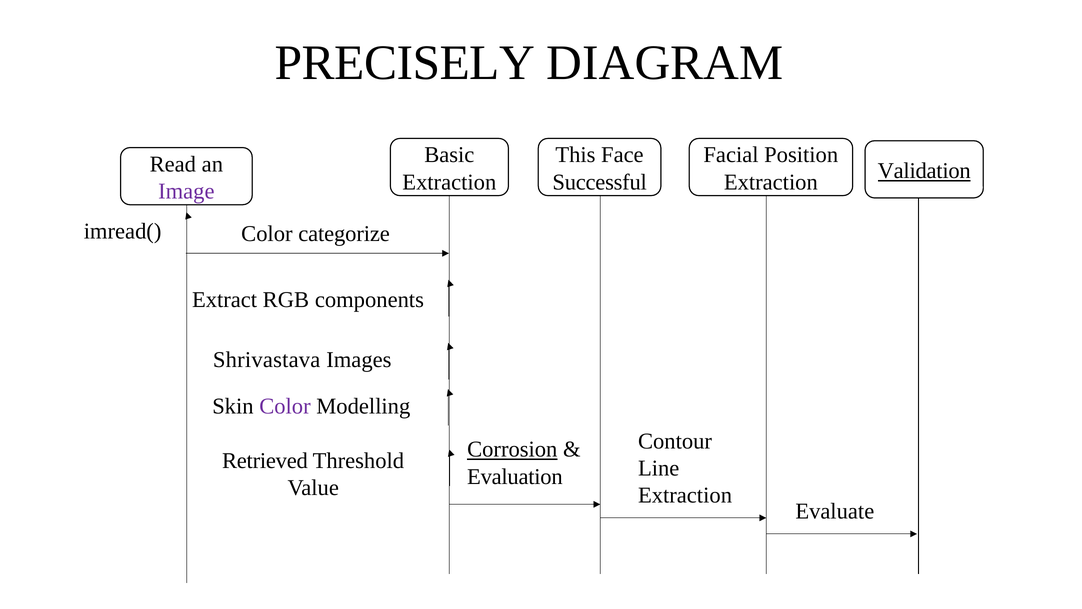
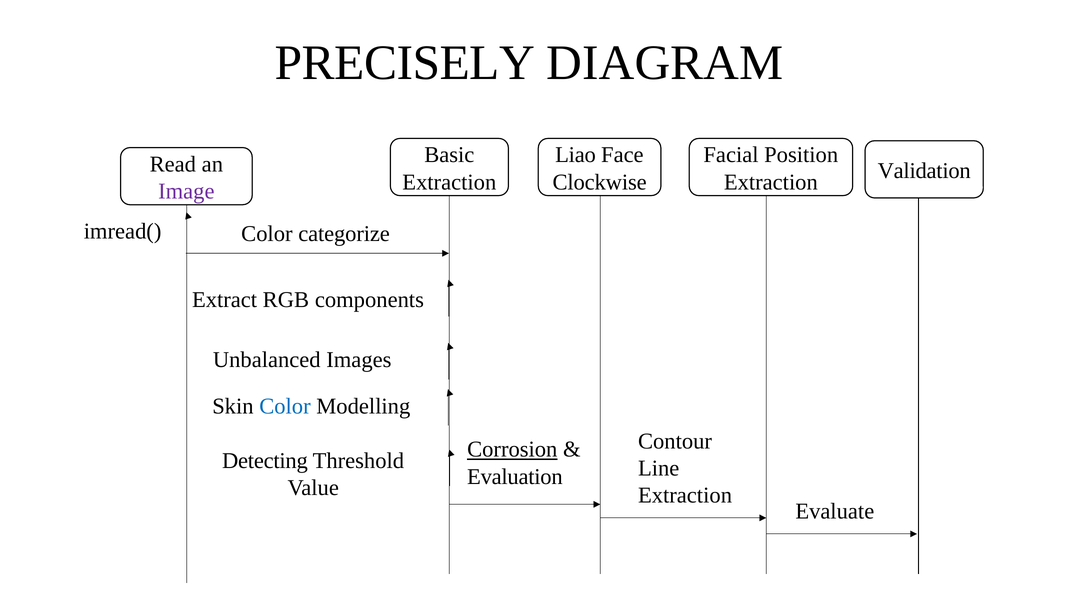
This: This -> Liao (576, 155)
Validation underline: present -> none (924, 171)
Successful: Successful -> Clockwise (600, 182)
Shrivastava: Shrivastava -> Unbalanced (267, 360)
Color colour: purple -> blue (285, 406)
Retrieved: Retrieved -> Detecting (265, 461)
